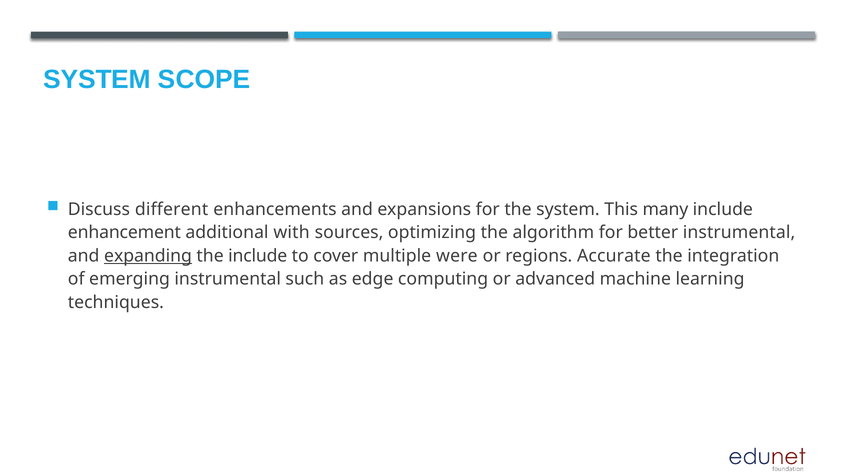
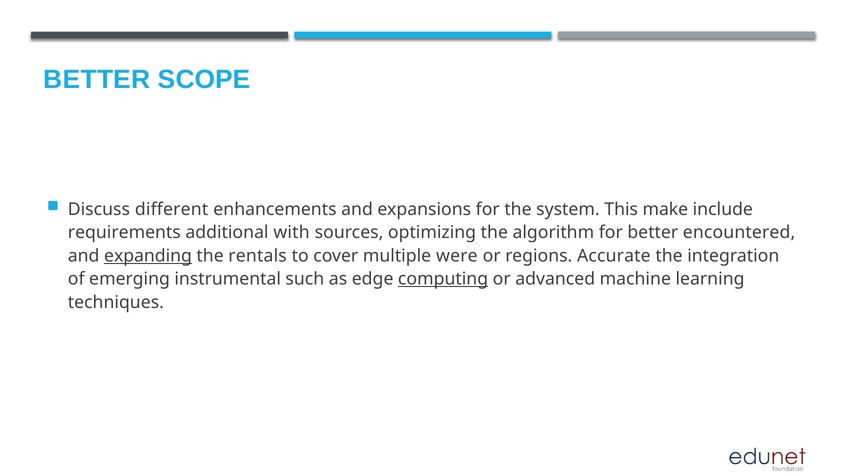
SYSTEM: SYSTEM -> BETTER (97, 79)
many: many -> make (665, 209)
enhancement: enhancement -> requirements (124, 232)
better instrumental: instrumental -> encountered (739, 232)
the include: include -> rentals (258, 256)
computing underline: none -> present (443, 279)
